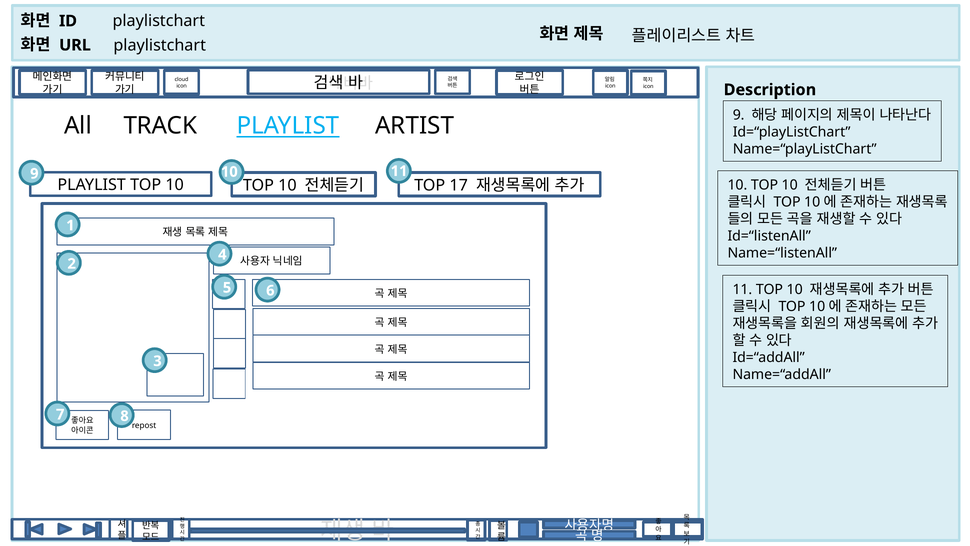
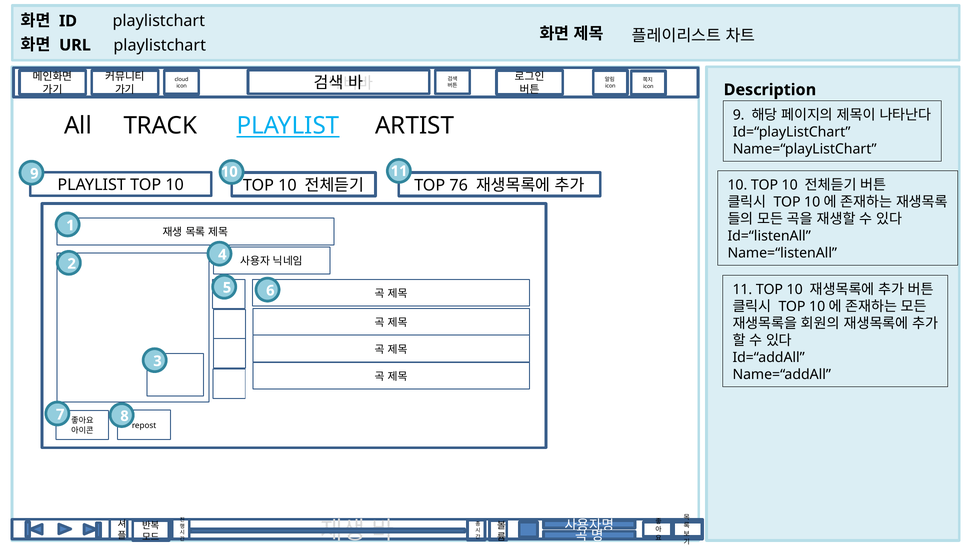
17: 17 -> 76 (459, 185)
